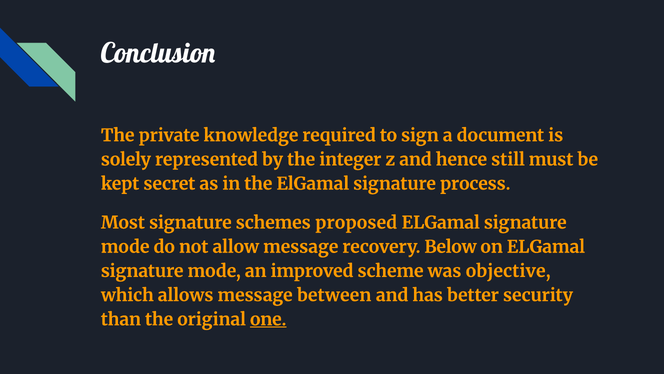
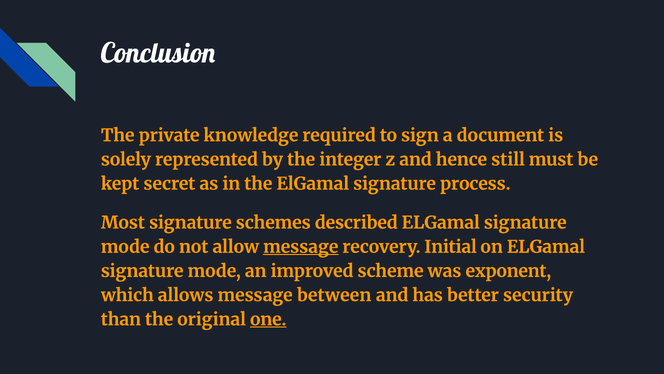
proposed: proposed -> described (356, 223)
message underline: none -> present (301, 247)
Below: Below -> Initial (451, 247)
objective: objective -> exponent (508, 271)
